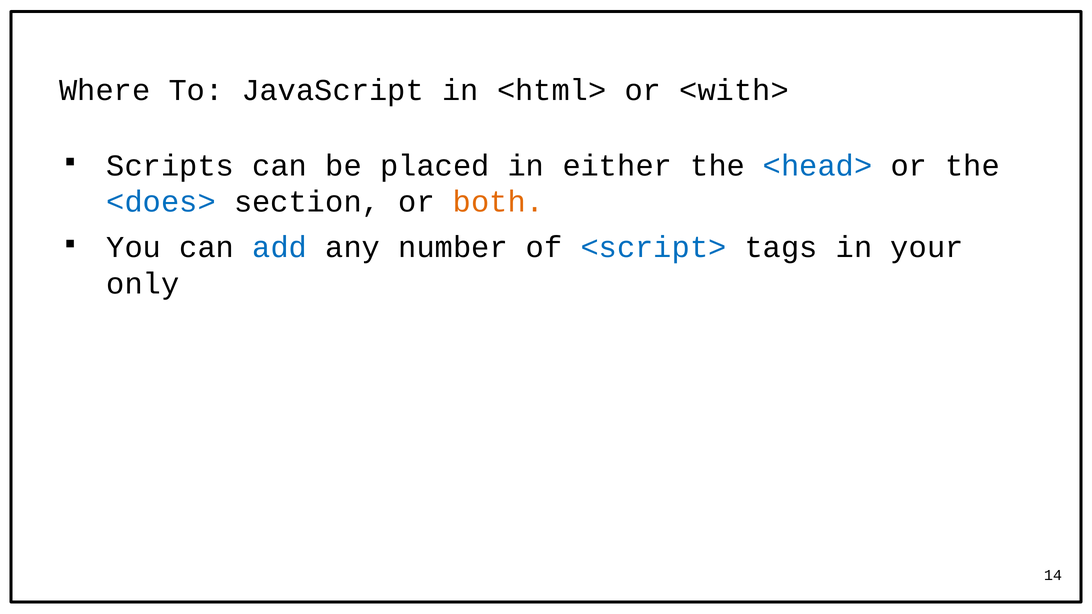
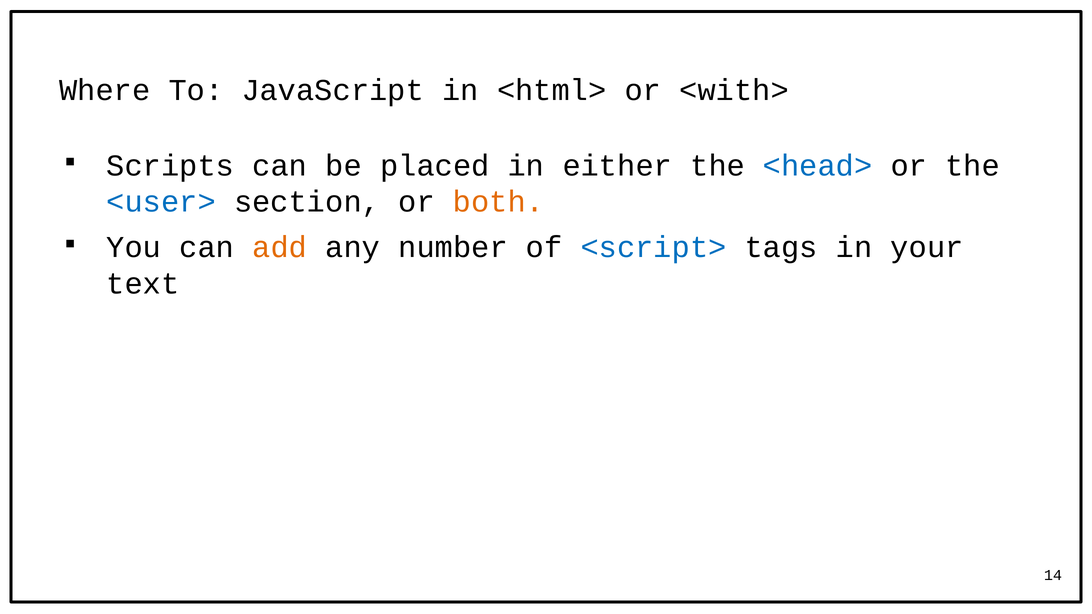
<does>: <does> -> <user> (161, 202)
add colour: blue -> orange (280, 248)
only: only -> text (143, 284)
